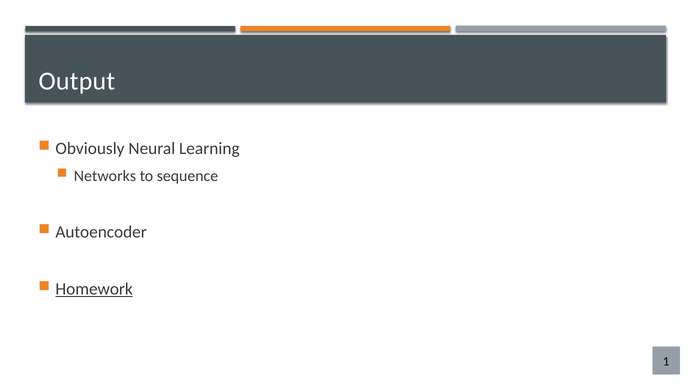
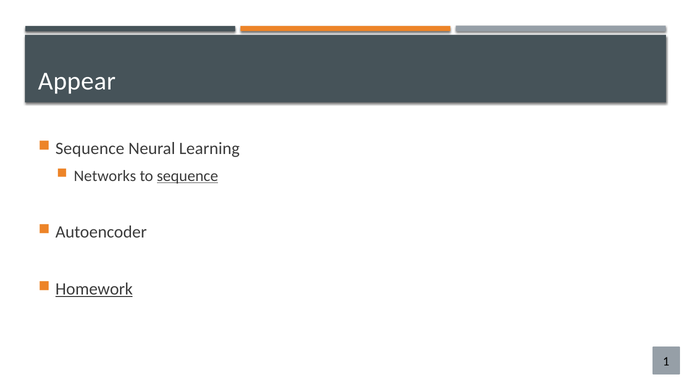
Output: Output -> Appear (77, 81)
Obviously: Obviously -> Sequence (90, 149)
sequence underline: none -> present (187, 176)
